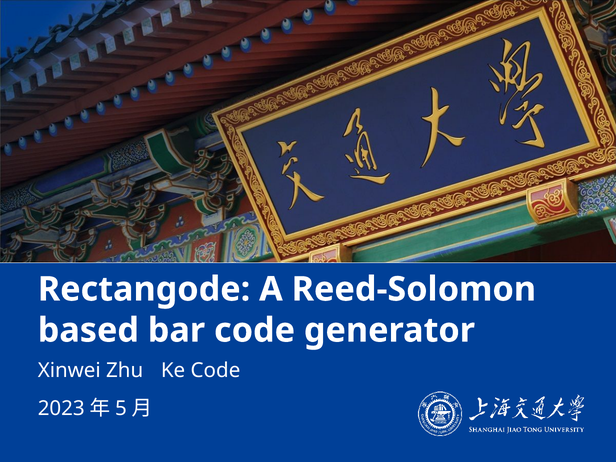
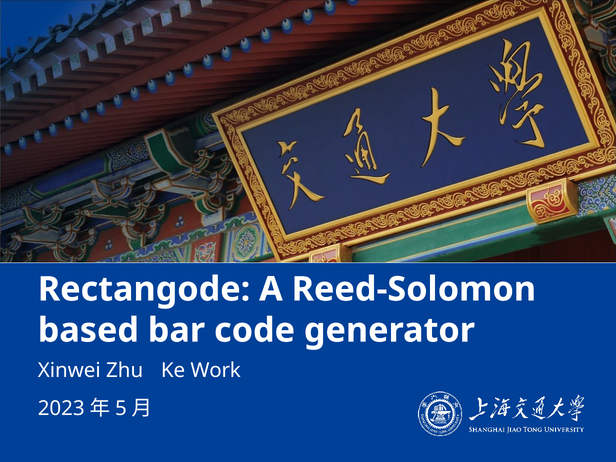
Ke Code: Code -> Work (216, 371)
